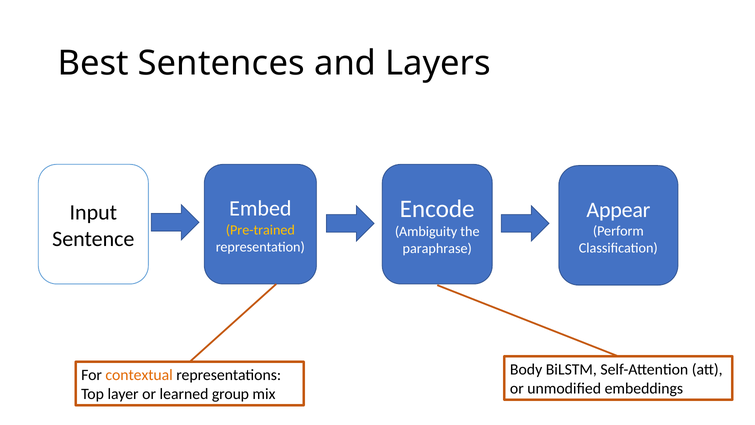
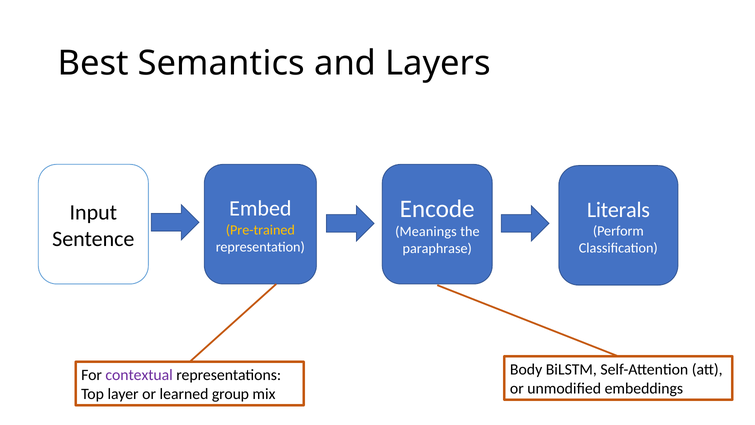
Sentences: Sentences -> Semantics (221, 63)
Appear: Appear -> Literals (618, 210)
Ambiguity: Ambiguity -> Meanings (426, 232)
contextual colour: orange -> purple (139, 375)
